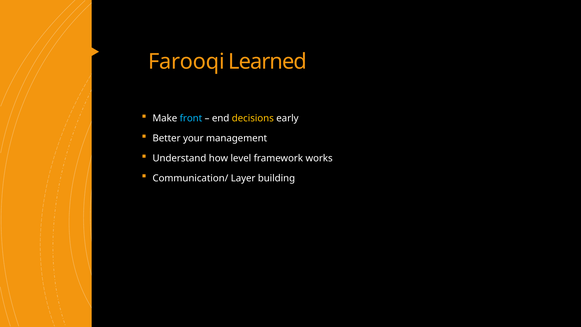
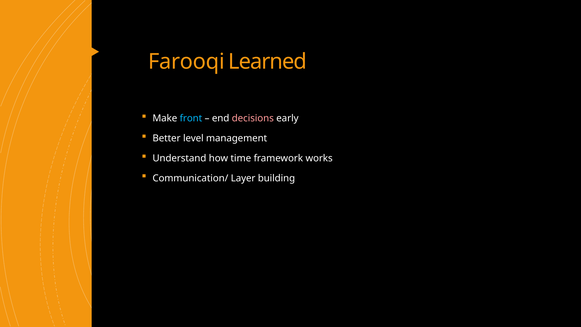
decisions colour: yellow -> pink (253, 118)
your: your -> level (193, 138)
level: level -> time (241, 158)
